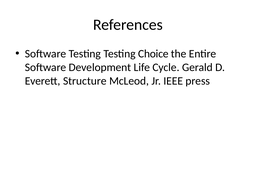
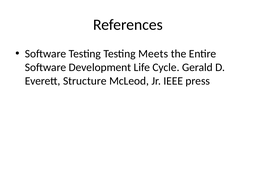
Choice: Choice -> Meets (153, 54)
